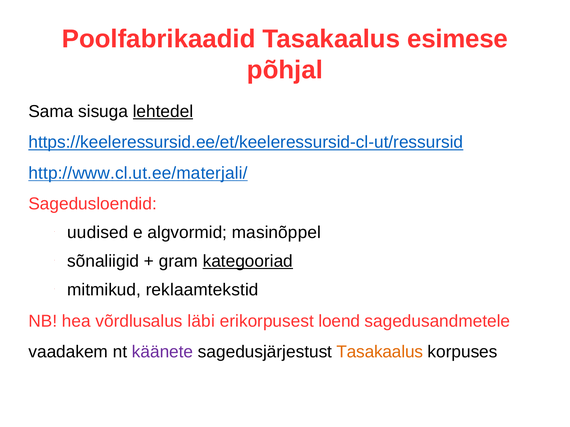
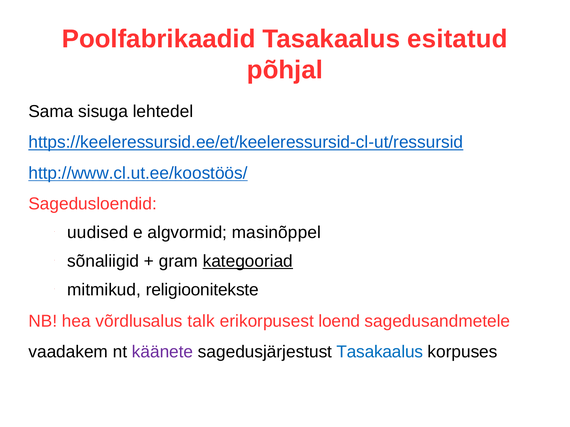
esimese: esimese -> esitatud (457, 39)
lehtedel underline: present -> none (163, 112)
http://www.cl.ut.ee/materjali/: http://www.cl.ut.ee/materjali/ -> http://www.cl.ut.ee/koostöös/ (138, 173)
reklaamtekstid: reklaamtekstid -> religioonitekste (202, 290)
läbi: läbi -> talk (201, 321)
Tasakaalus colour: orange -> blue (380, 352)
